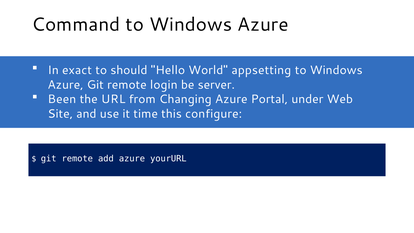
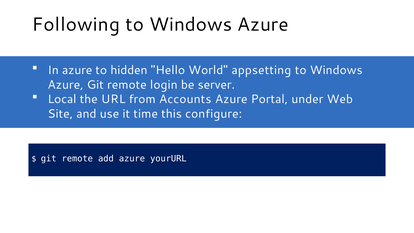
Command: Command -> Following (76, 25)
In exact: exact -> azure (77, 70)
should: should -> hidden (129, 70)
Been: Been -> Local (62, 99)
Changing: Changing -> Accounts (185, 99)
